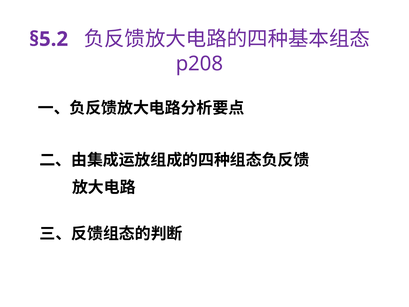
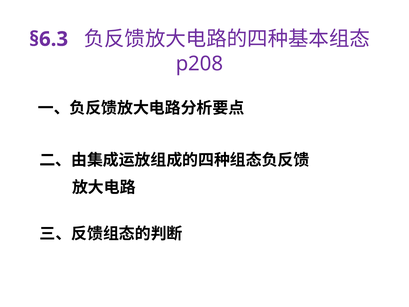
§5.2: §5.2 -> §6.3 (49, 39)
